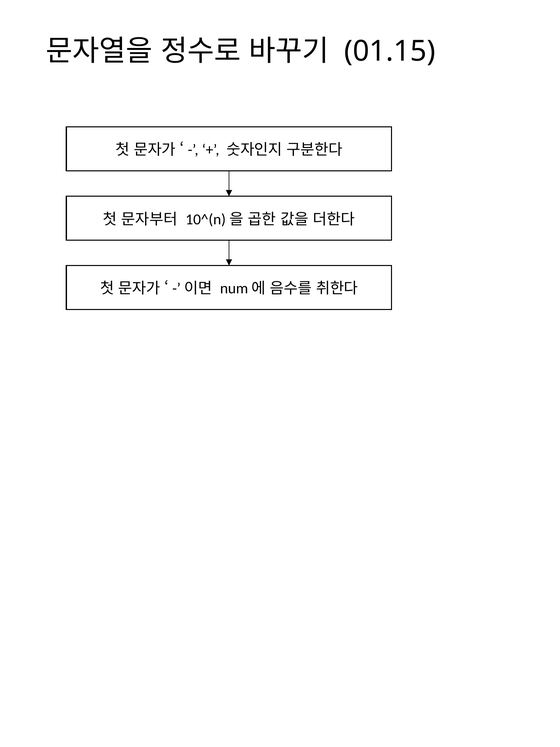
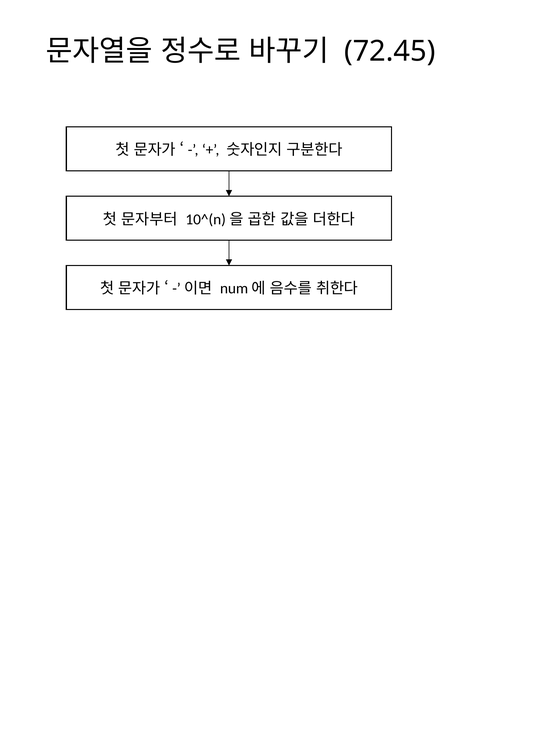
01.15: 01.15 -> 72.45 (390, 51)
